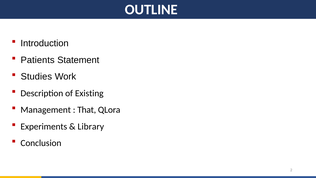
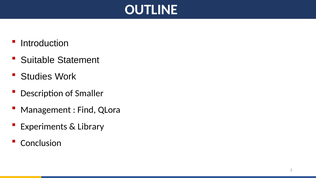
Patients: Patients -> Suitable (38, 60)
Existing: Existing -> Smaller (89, 93)
That: That -> Find (87, 110)
